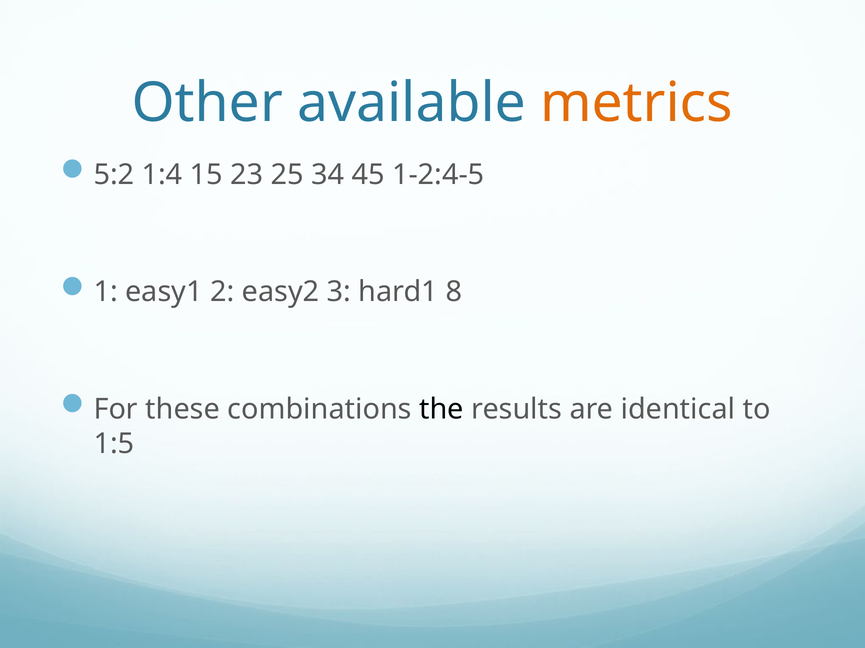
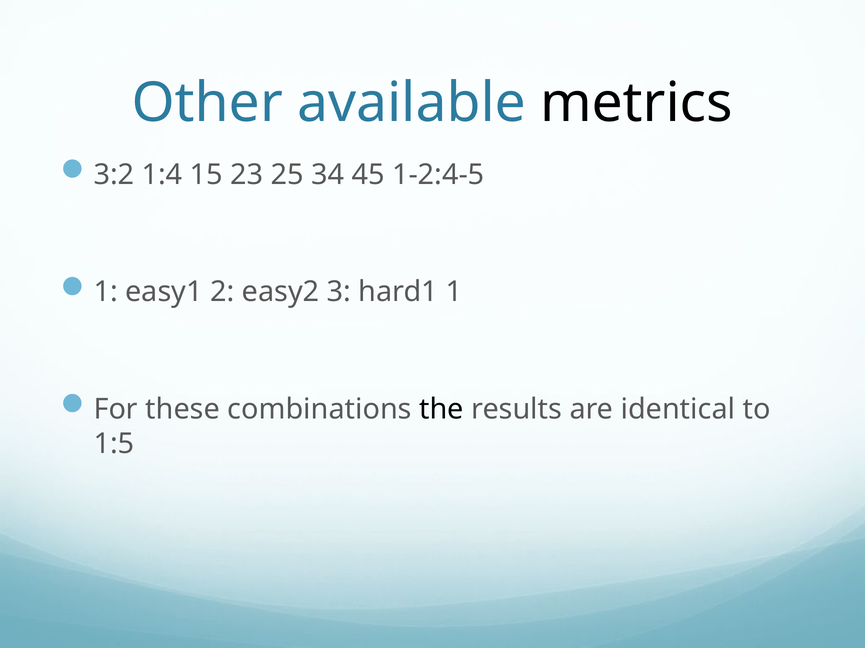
metrics colour: orange -> black (637, 103)
5:2: 5:2 -> 3:2 (114, 175)
hard1 8: 8 -> 1 (454, 292)
